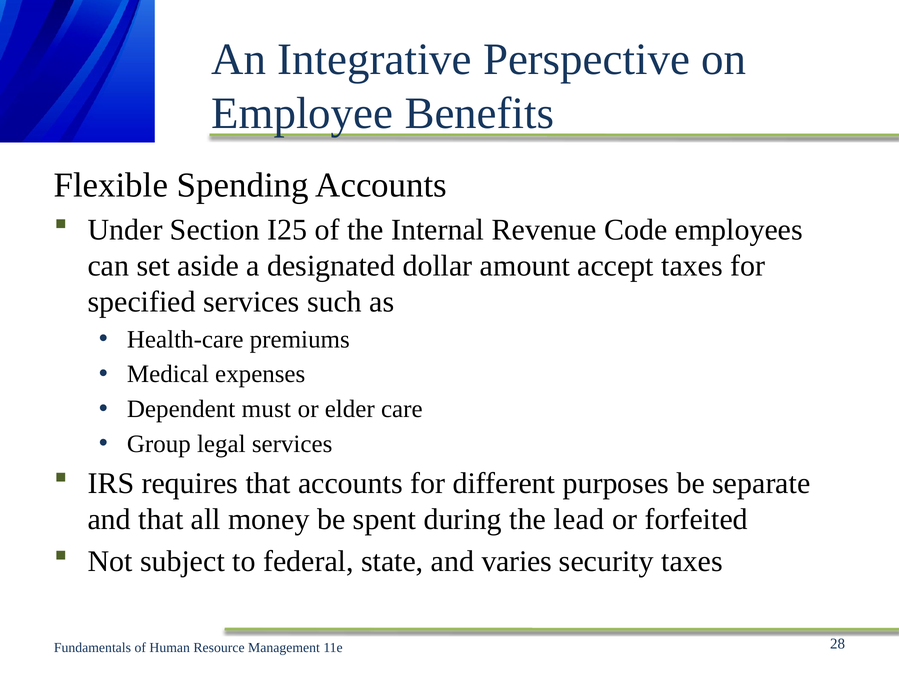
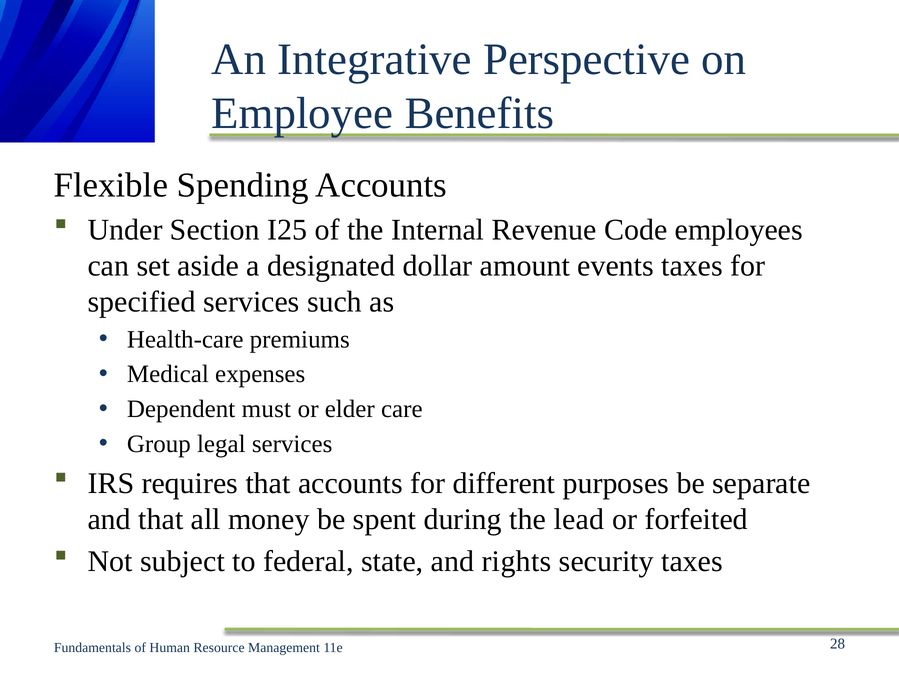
accept: accept -> events (616, 266)
varies: varies -> rights (516, 562)
